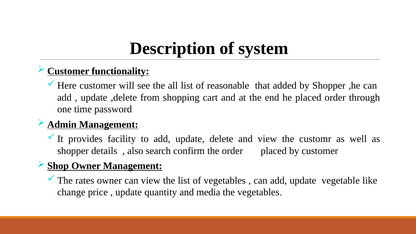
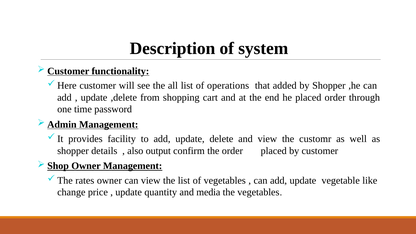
reasonable: reasonable -> operations (228, 86)
search: search -> output (158, 151)
